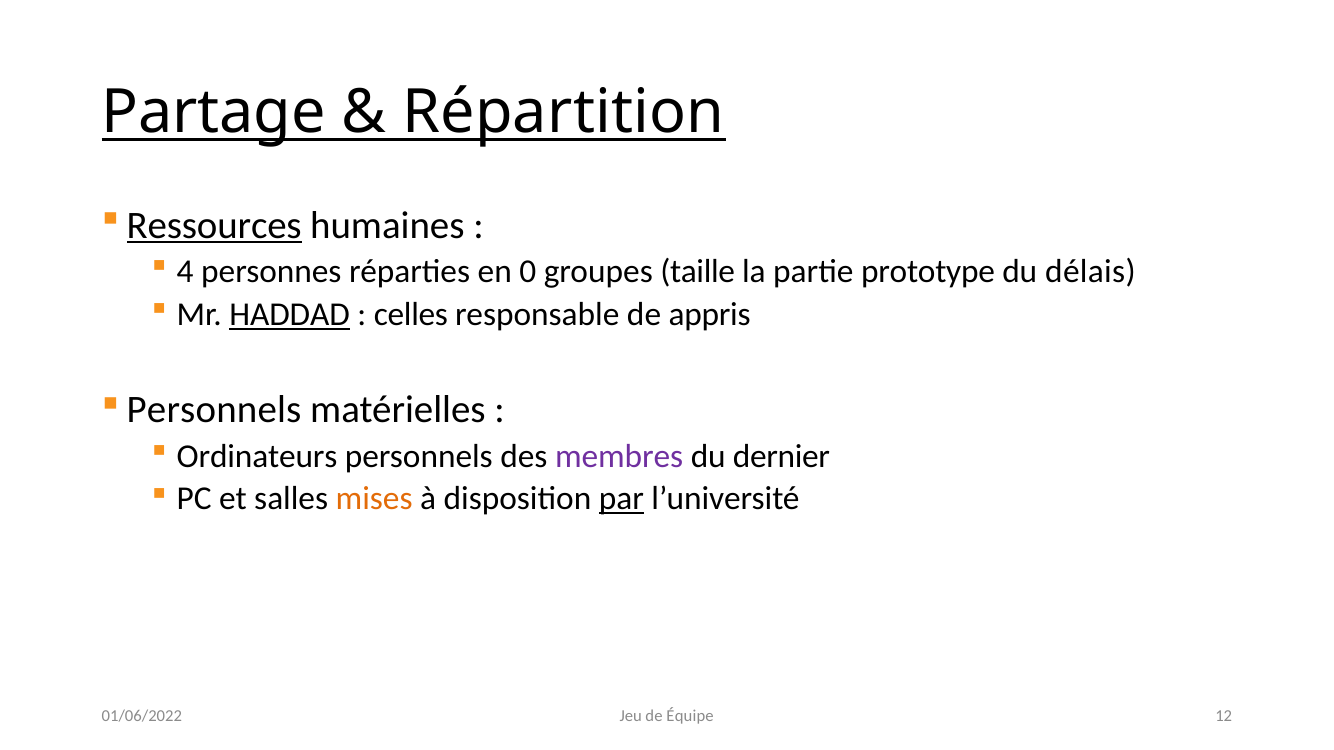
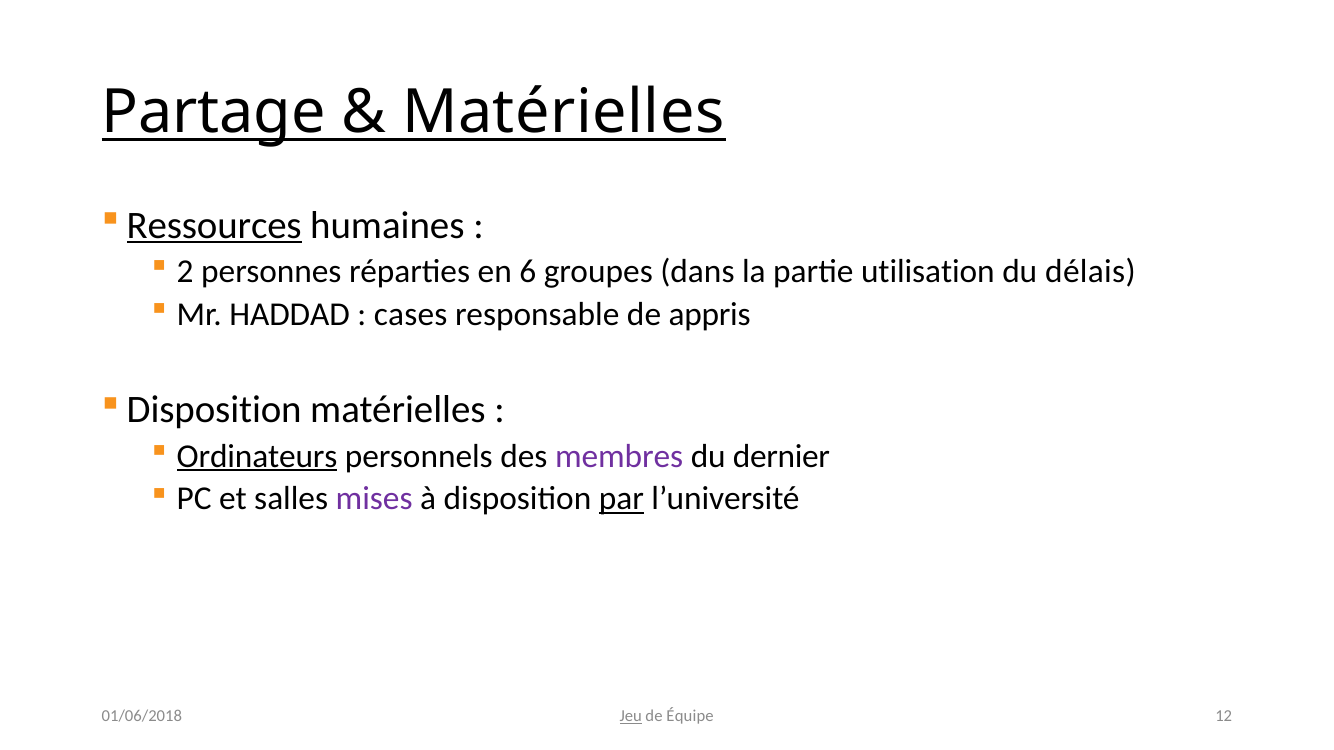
Répartition: Répartition -> Matérielles (563, 112)
4: 4 -> 2 (185, 272)
0: 0 -> 6 (528, 272)
taille: taille -> dans (697, 272)
prototype: prototype -> utilisation (928, 272)
HADDAD underline: present -> none (290, 314)
celles: celles -> cases (411, 314)
Personnels: Personnels -> Disposition (214, 410)
Ordinateurs underline: none -> present (257, 456)
mises colour: orange -> purple (374, 499)
Jeu underline: none -> present (631, 716)
01/06/2022: 01/06/2022 -> 01/06/2018 (142, 717)
